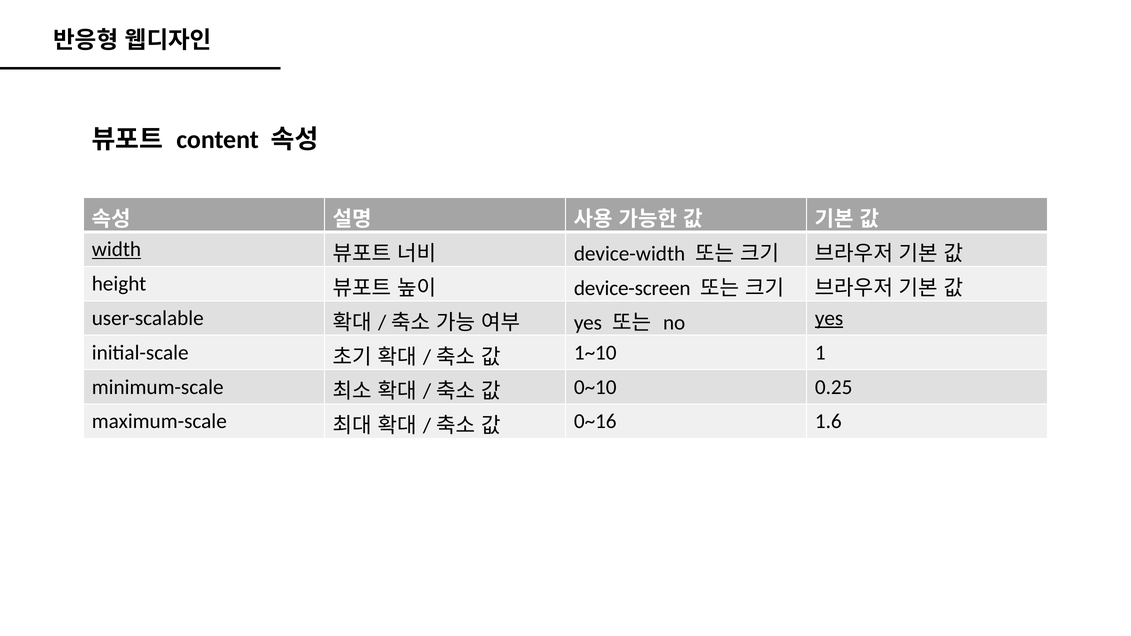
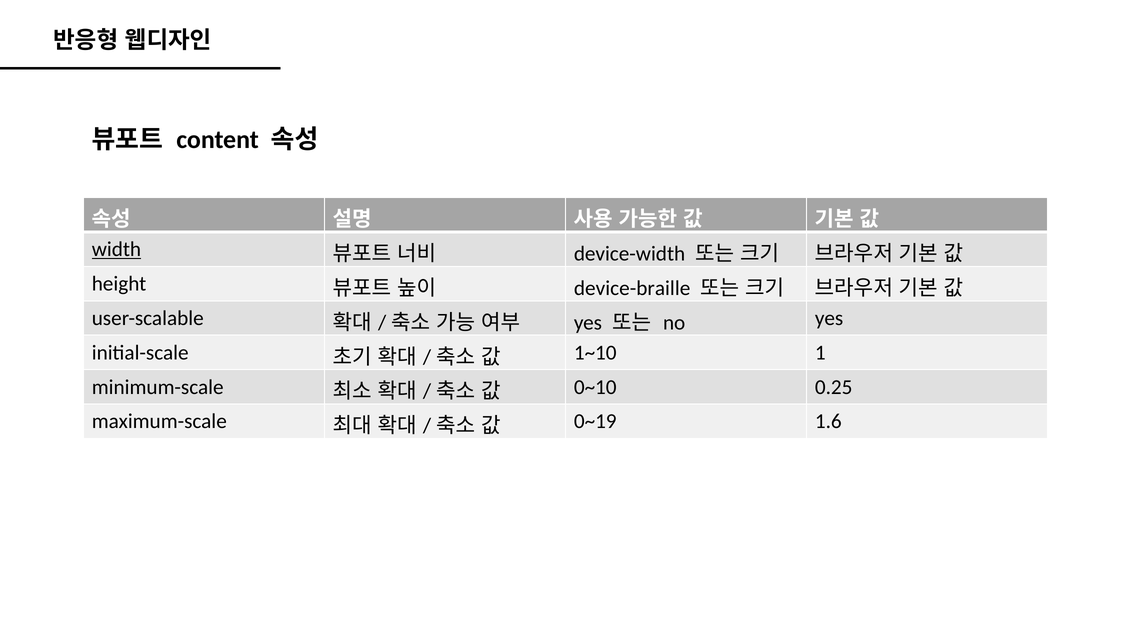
device-screen: device-screen -> device-braille (632, 288)
yes underline: present -> none (829, 318)
0~16: 0~16 -> 0~19 (595, 422)
